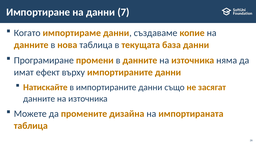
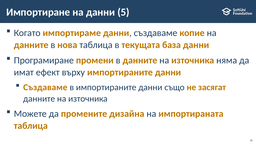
7: 7 -> 5 (123, 12)
Натискайте: Натискайте -> Създаваме (45, 87)
